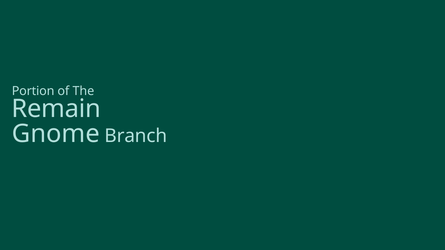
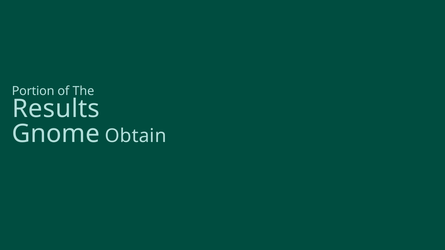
Remain: Remain -> Results (56, 109)
Branch: Branch -> Obtain (136, 136)
